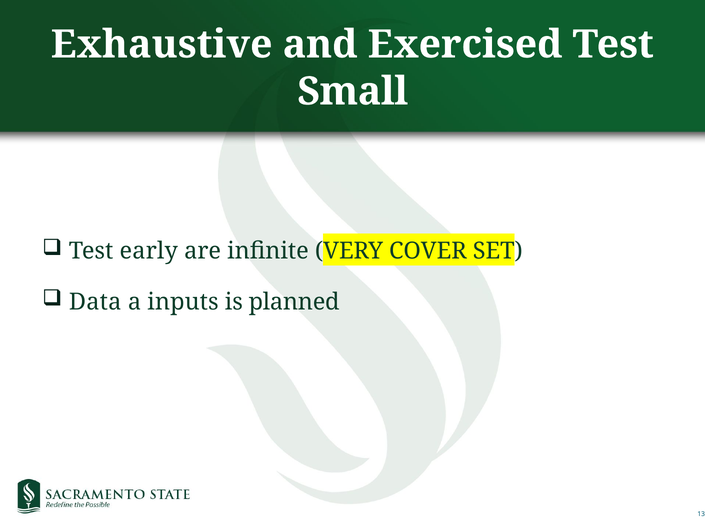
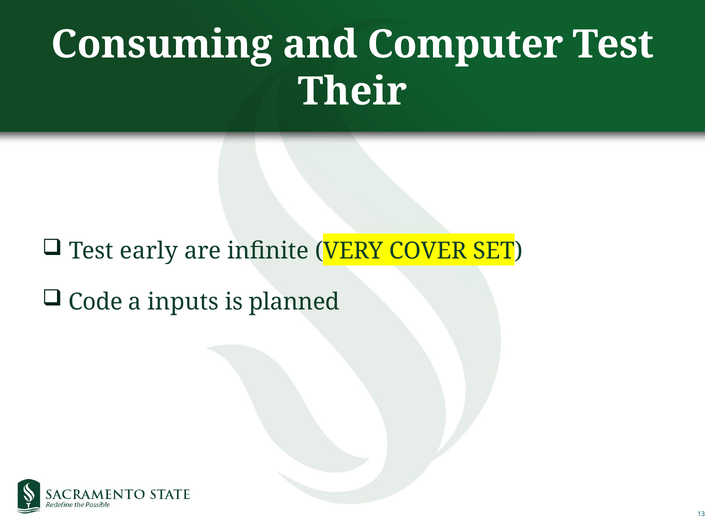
Exhaustive: Exhaustive -> Consuming (162, 44)
Exercised: Exercised -> Computer (465, 44)
Small: Small -> Their (352, 91)
Data: Data -> Code (95, 302)
